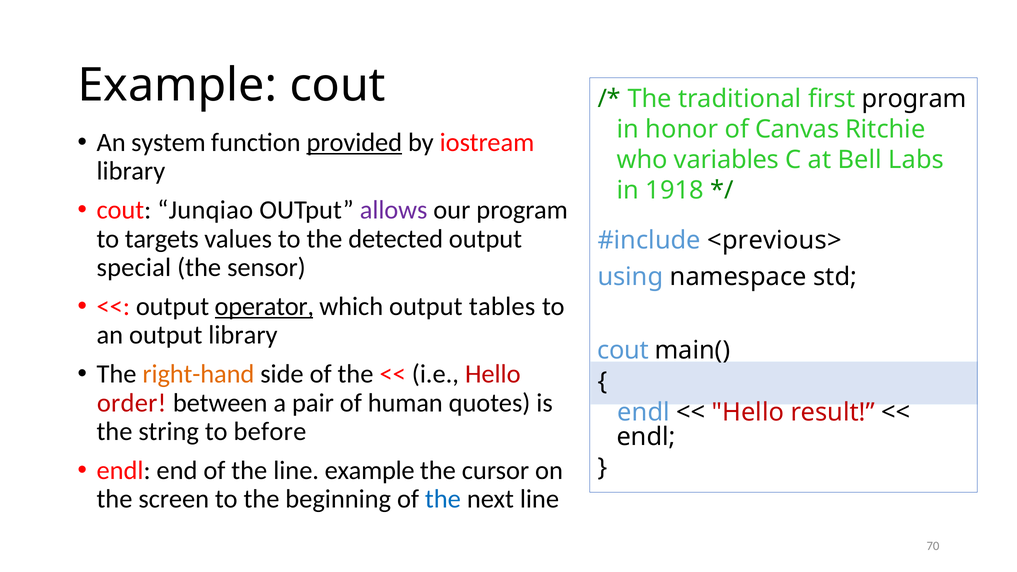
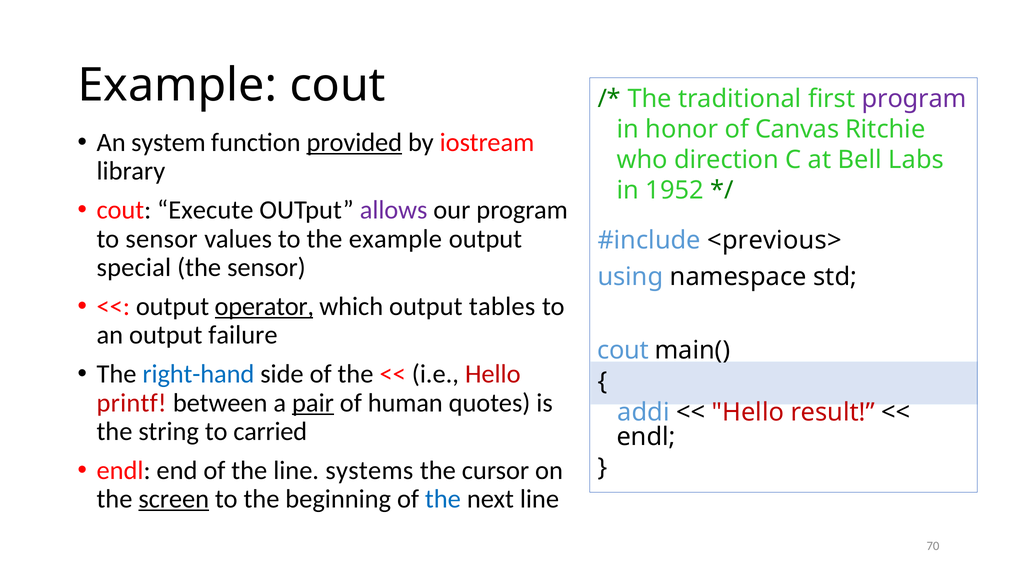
program colour: black -> purple (914, 99)
variables: variables -> direction (727, 160)
1918: 1918 -> 1952 (675, 190)
Junqiao: Junqiao -> Execute (205, 210)
to targets: targets -> sensor (162, 239)
the detected: detected -> example (395, 239)
output library: library -> failure (243, 335)
right-hand colour: orange -> blue (198, 374)
order: order -> printf (132, 403)
pair underline: none -> present (313, 403)
endl: endl -> addi (644, 412)
before: before -> carried (270, 431)
line example: example -> systems (369, 471)
screen underline: none -> present (174, 499)
